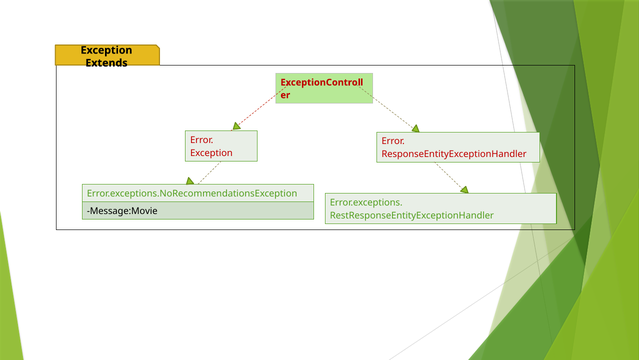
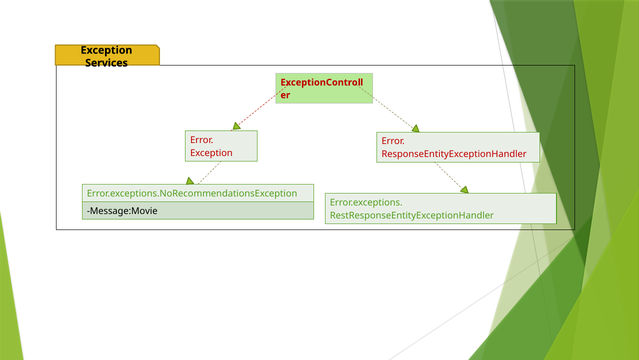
Extends: Extends -> Services (107, 63)
